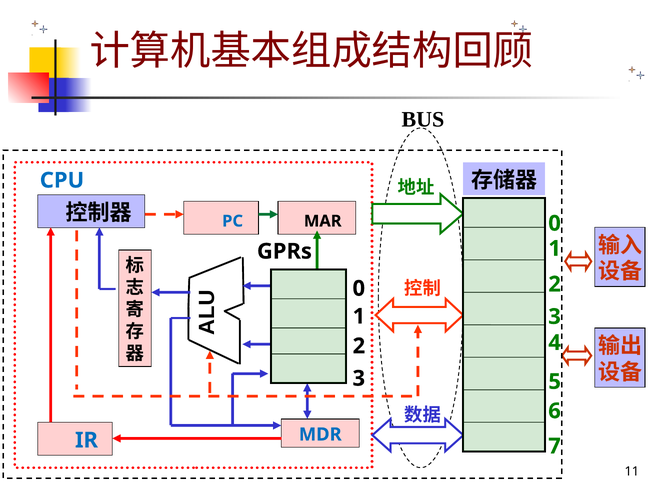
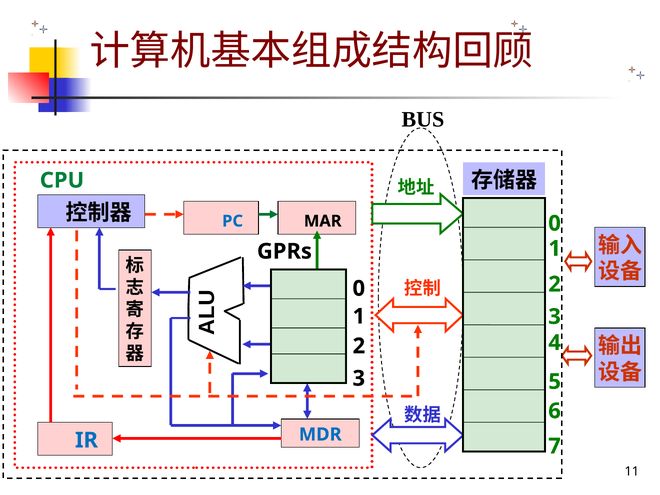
CPU colour: blue -> green (62, 180)
